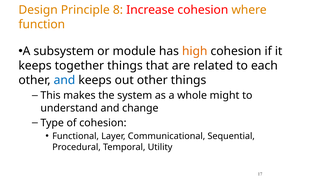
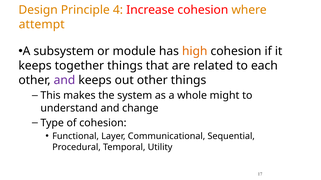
8: 8 -> 4 (118, 10)
function: function -> attempt (42, 25)
and colour: blue -> purple (64, 80)
